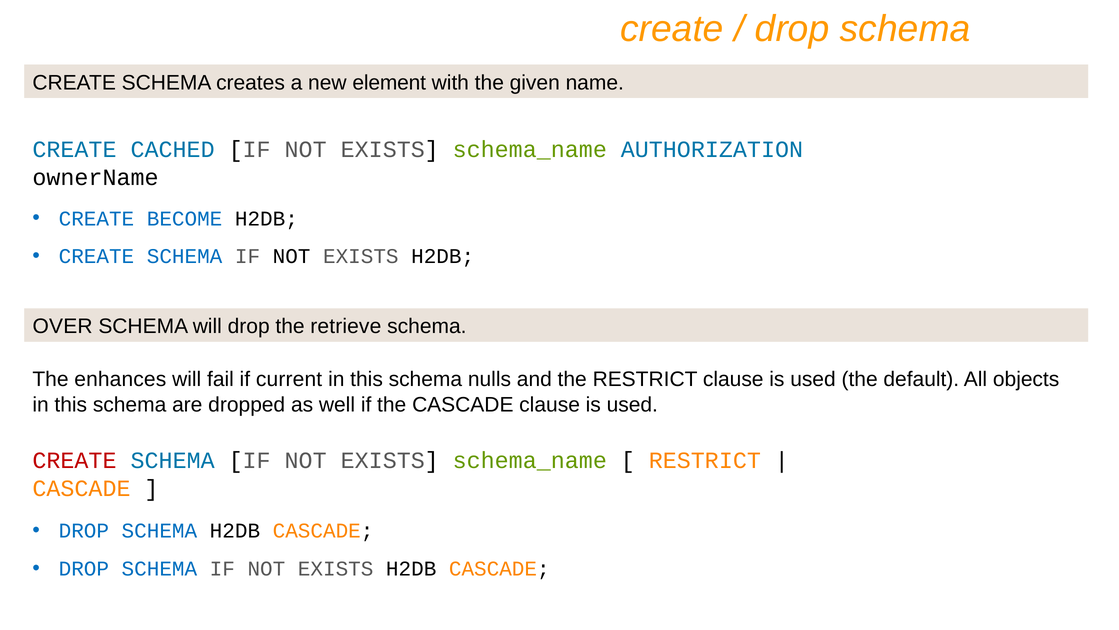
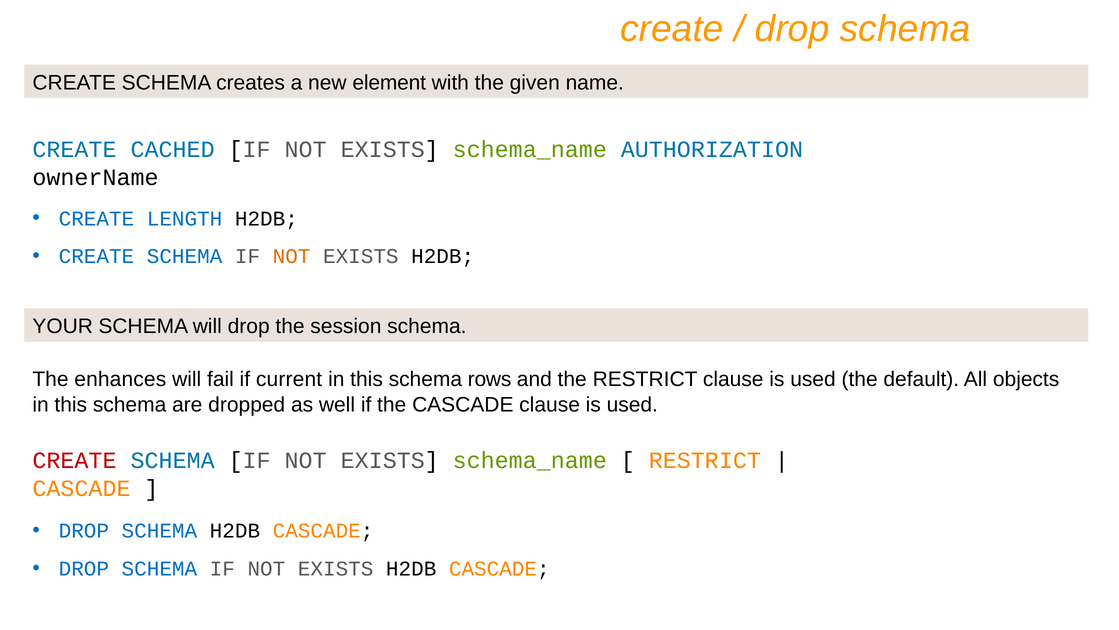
BECOME: BECOME -> LENGTH (185, 218)
NOT colour: black -> orange (292, 256)
OVER: OVER -> YOUR (63, 326)
retrieve: retrieve -> session (346, 326)
nulls: nulls -> rows (490, 379)
